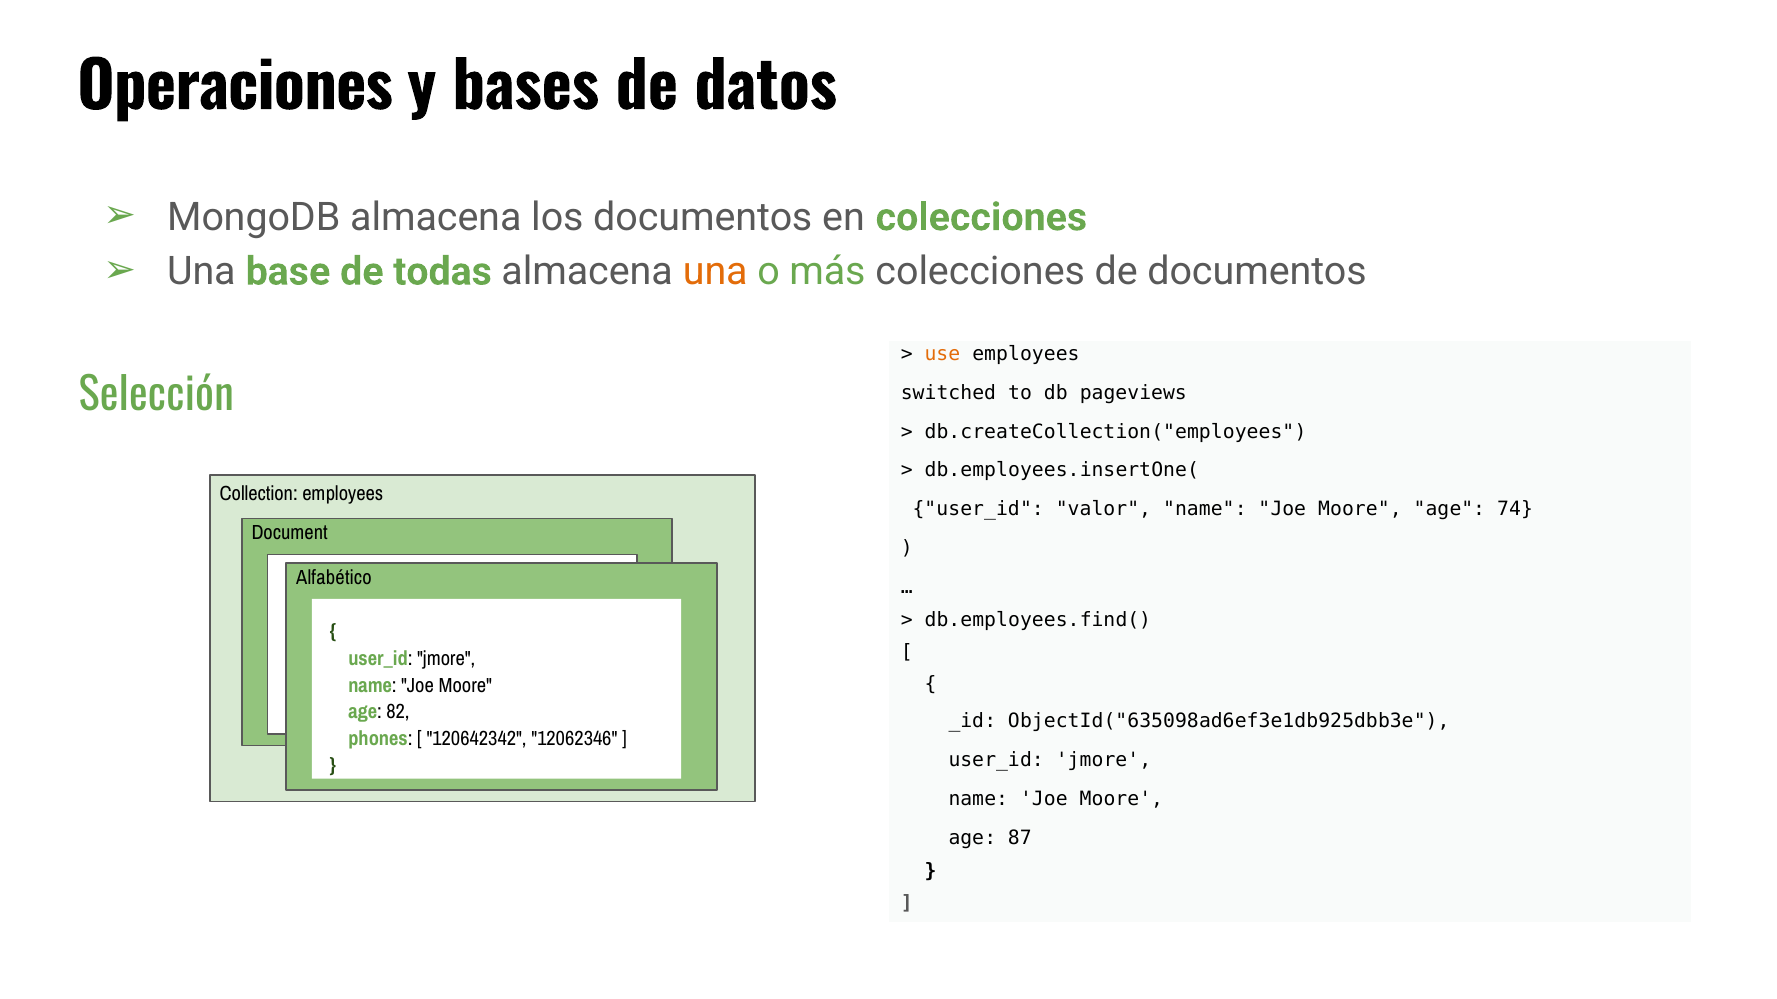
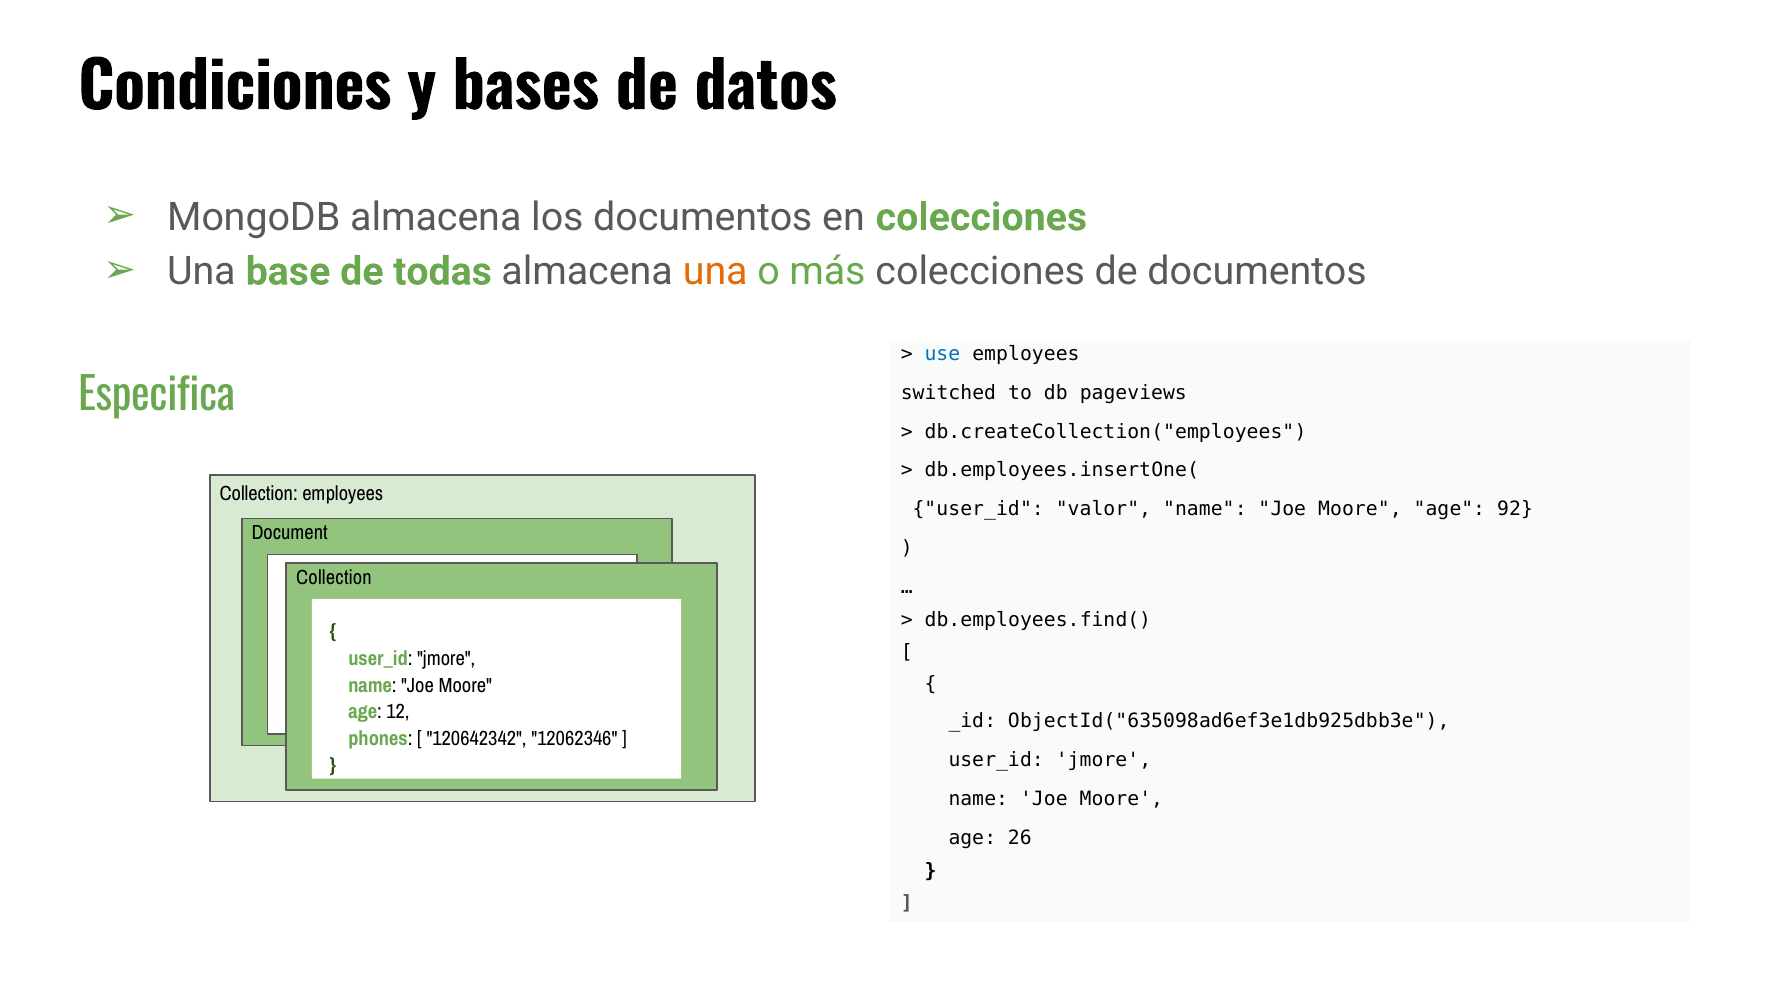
Operaciones: Operaciones -> Condiciones (235, 88)
use colour: orange -> blue (942, 354)
Selección: Selección -> Especifica (157, 396)
74: 74 -> 92 (1515, 509)
Alfabético: Alfabético -> Collection (334, 577)
82: 82 -> 12 (398, 712)
87: 87 -> 26 (1020, 838)
